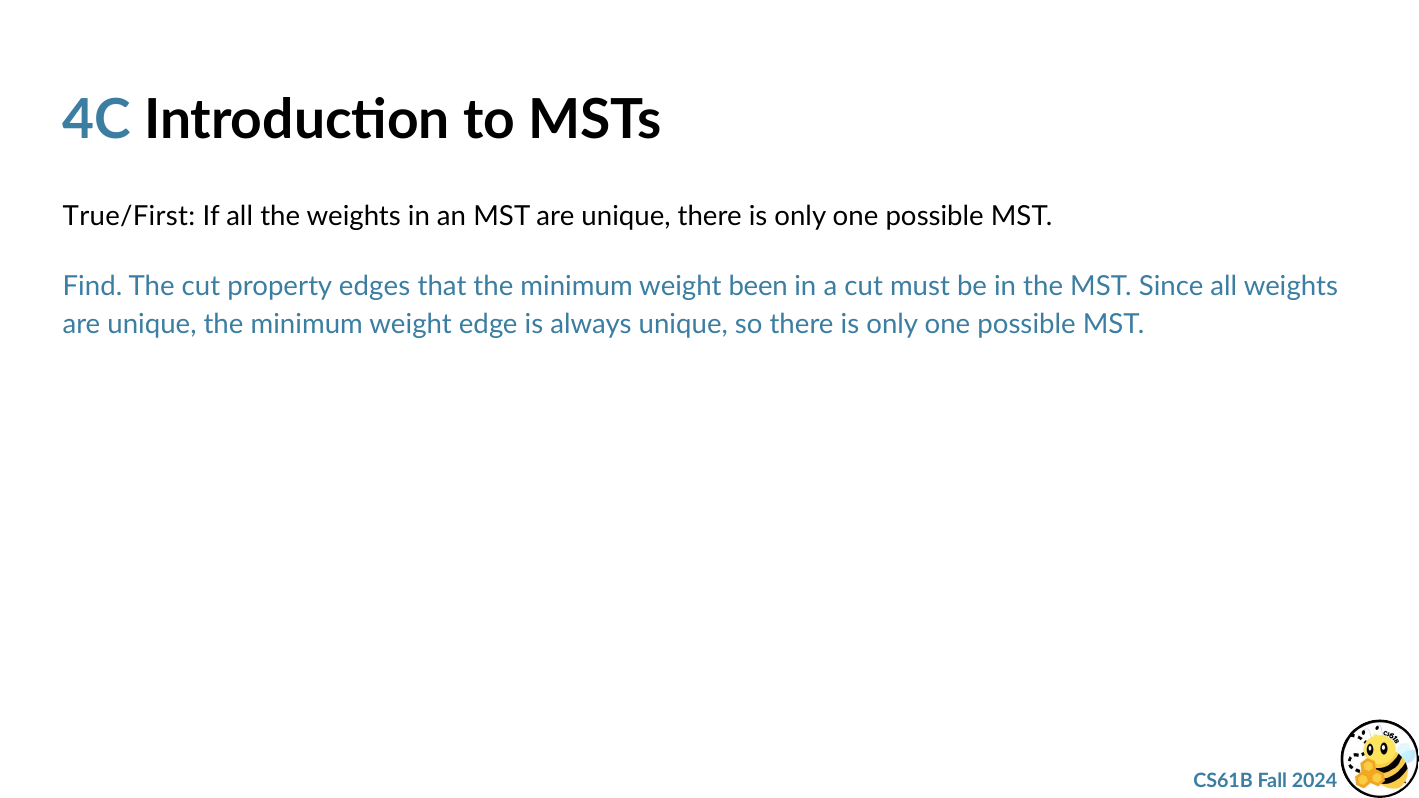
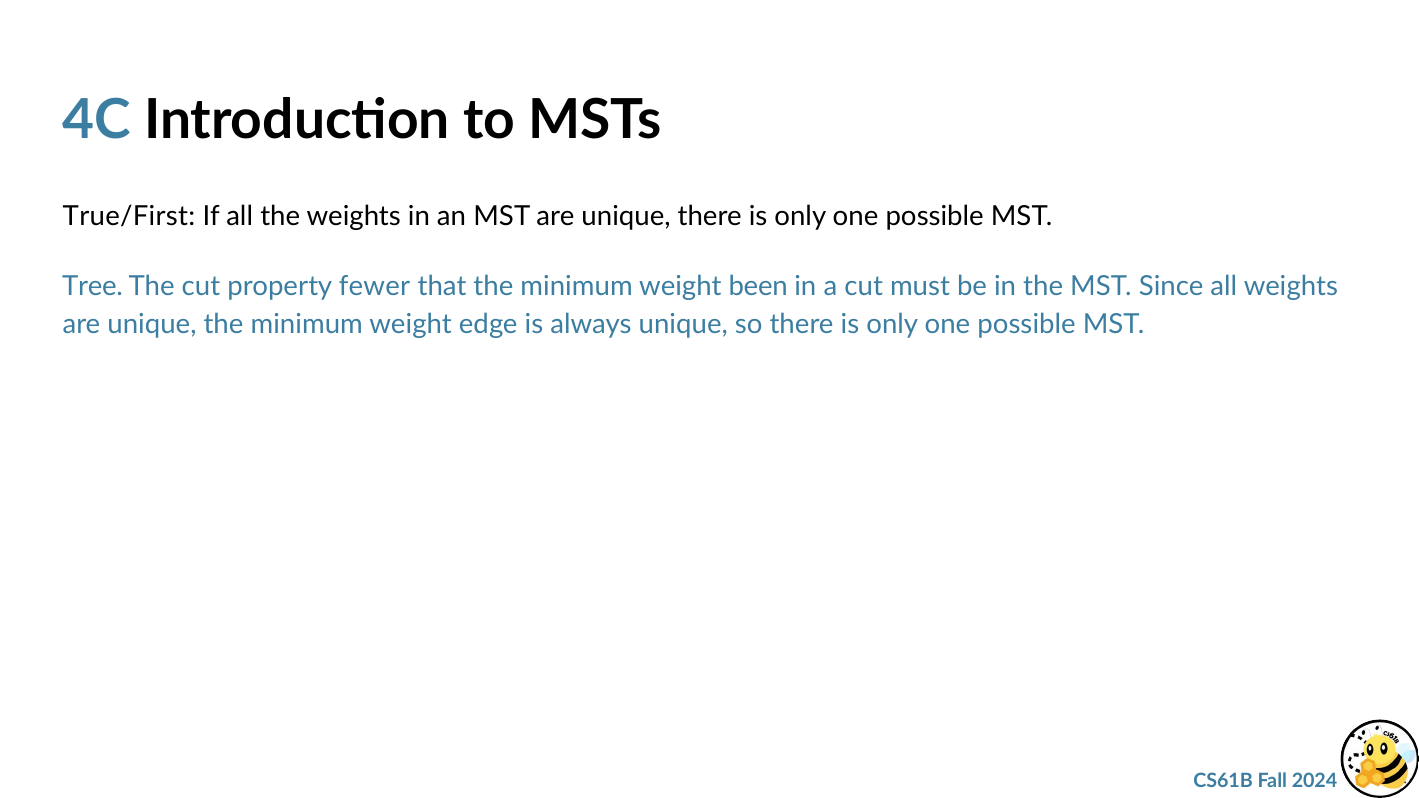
Find: Find -> Tree (93, 286)
edges: edges -> fewer (375, 286)
